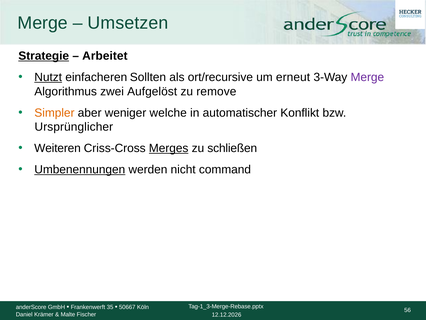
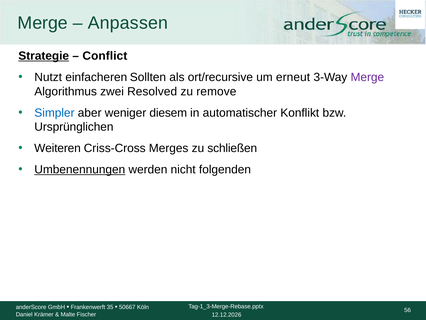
Umsetzen: Umsetzen -> Anpassen (128, 23)
Arbeitet: Arbeitet -> Conflict (105, 56)
Nutzt underline: present -> none (48, 77)
Aufgelöst: Aufgelöst -> Resolved (152, 91)
Simpler colour: orange -> blue (54, 113)
welche: welche -> diesem (168, 113)
Ursprünglicher: Ursprünglicher -> Ursprünglichen (74, 127)
Merges underline: present -> none (169, 148)
command: command -> folgenden (225, 169)
